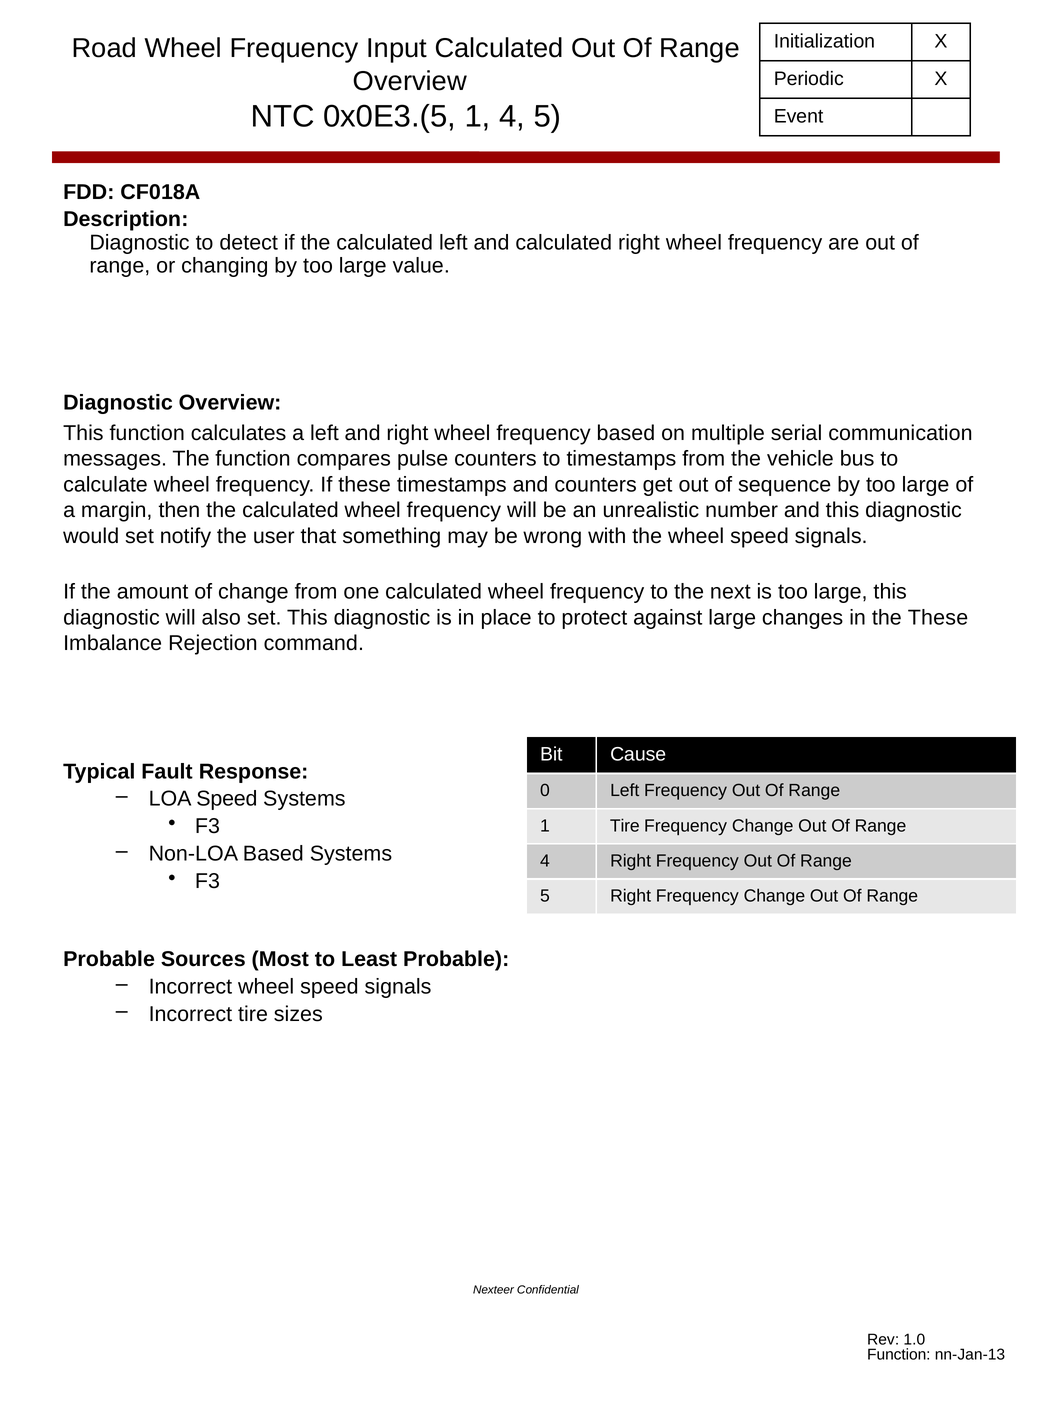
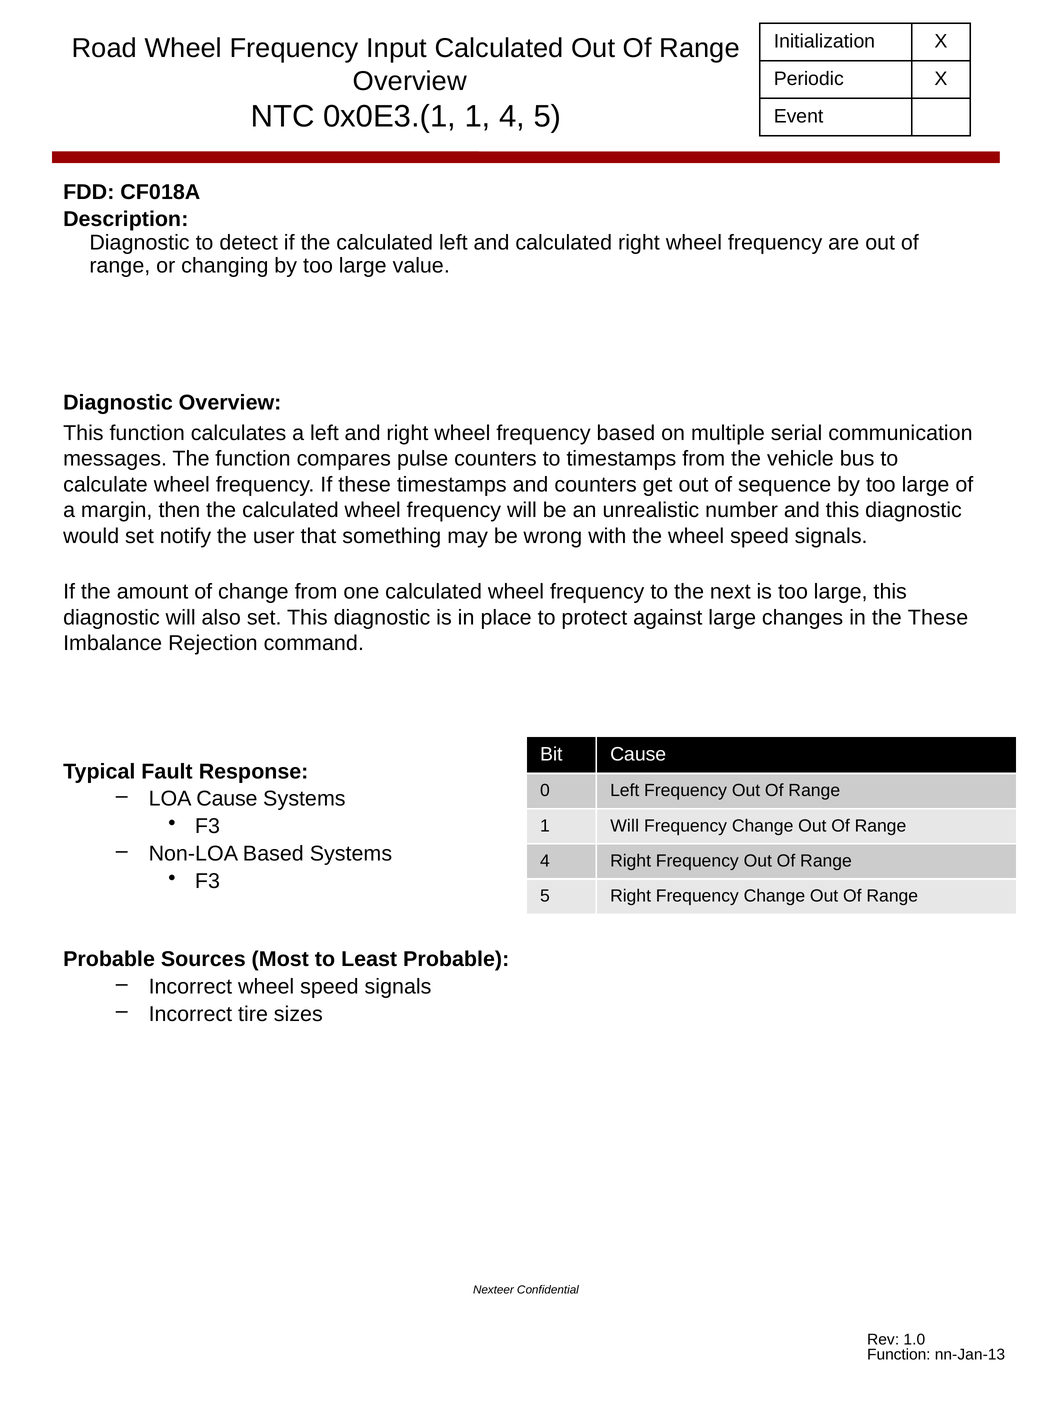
0x0E3.(5: 0x0E3.(5 -> 0x0E3.(1 (390, 116)
LOA Speed: Speed -> Cause (227, 799)
1 Tire: Tire -> Will (625, 826)
